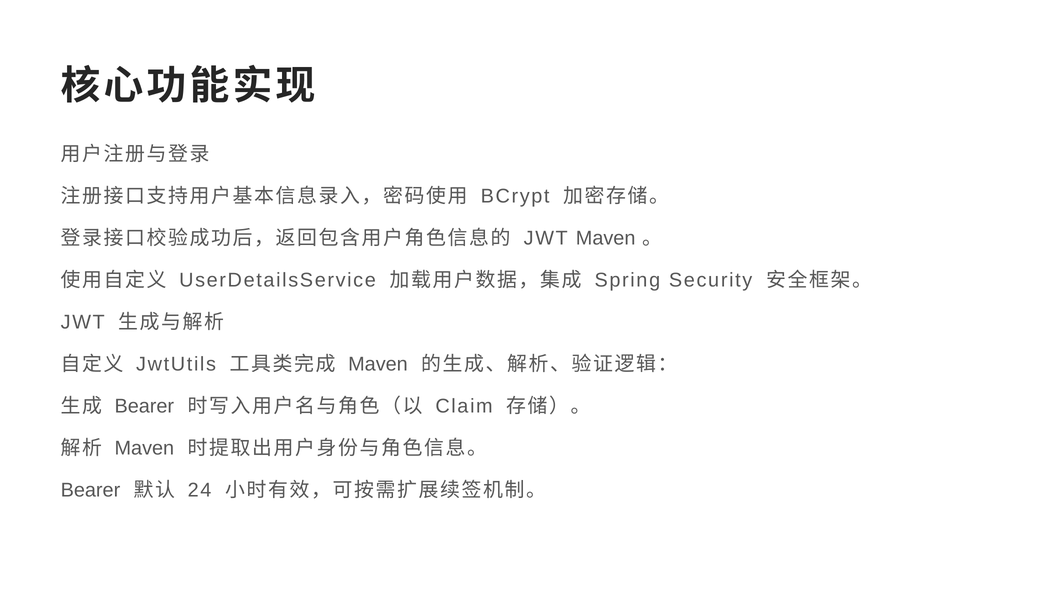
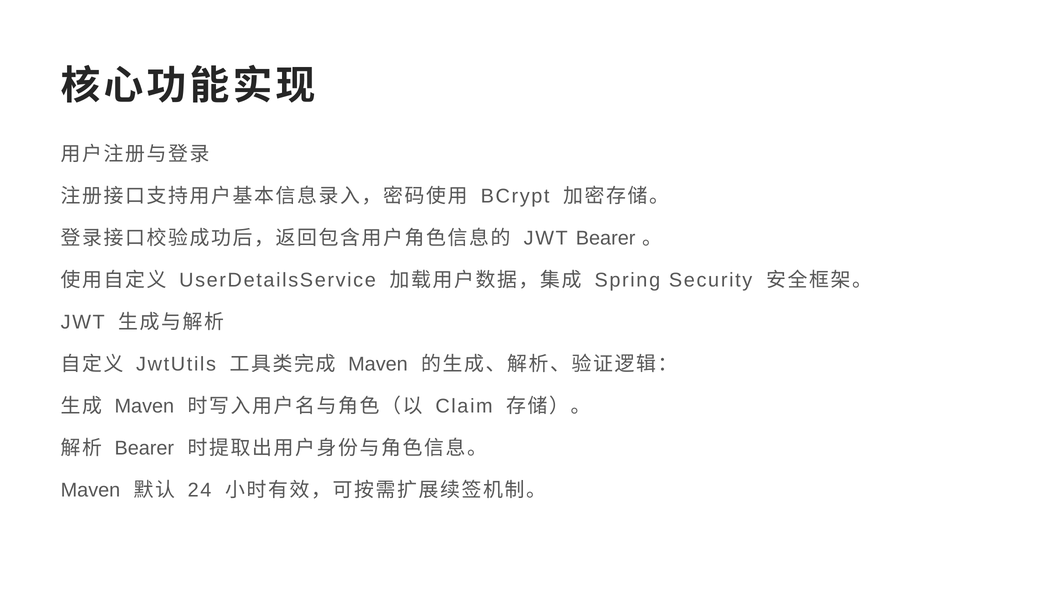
JWT Maven: Maven -> Bearer (606, 238)
Bearer: Bearer -> Maven (144, 406)
Maven: Maven -> Bearer (144, 448)
Bearer: Bearer -> Maven (90, 490)
